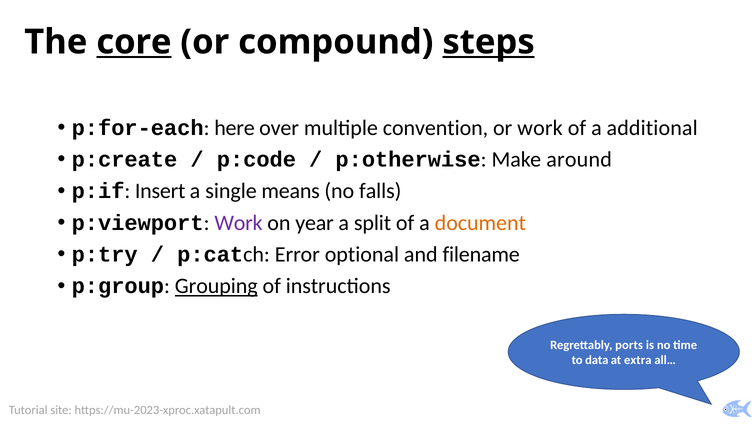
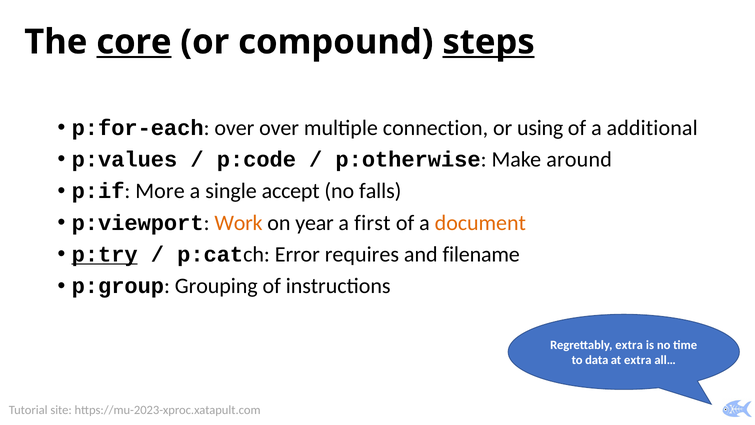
p:for-each here: here -> over (234, 128)
convention: convention -> connection (435, 128)
or work: work -> using (540, 128)
p:create: p:create -> p:values (124, 159)
Insert: Insert -> More (160, 191)
means: means -> accept (291, 191)
Work colour: purple -> orange (239, 223)
split: split -> first (372, 223)
p:try underline: none -> present (105, 254)
optional: optional -> requires (362, 254)
Grouping underline: present -> none (216, 286)
Regrettably ports: ports -> extra (629, 345)
